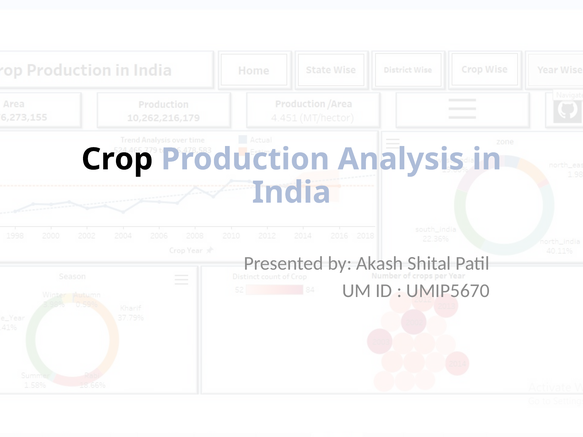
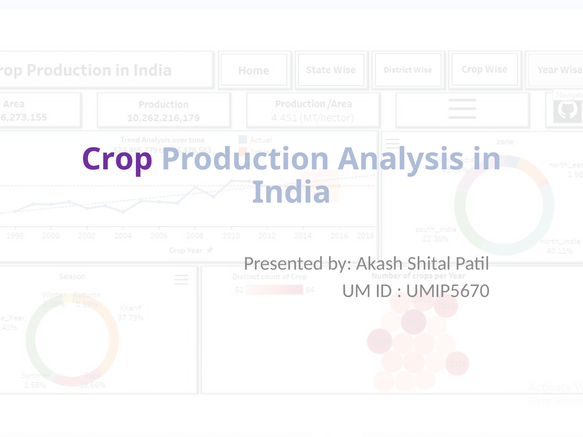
Crop colour: black -> purple (117, 159)
